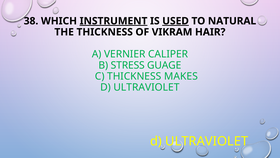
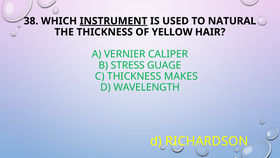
USED underline: present -> none (176, 21)
VIKRAM: VIKRAM -> YELLOW (172, 32)
ULTRAVIOLET: ULTRAVIOLET -> WAVELENGTH (147, 87)
ULTRAVIOLET: ULTRAVIOLET -> RICHARDSON (207, 141)
